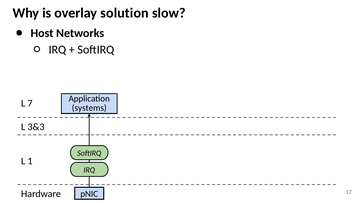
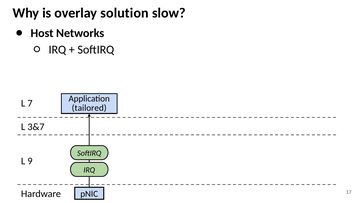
systems: systems -> tailored (89, 108)
3&3: 3&3 -> 3&7 (36, 127)
1: 1 -> 9 (30, 161)
